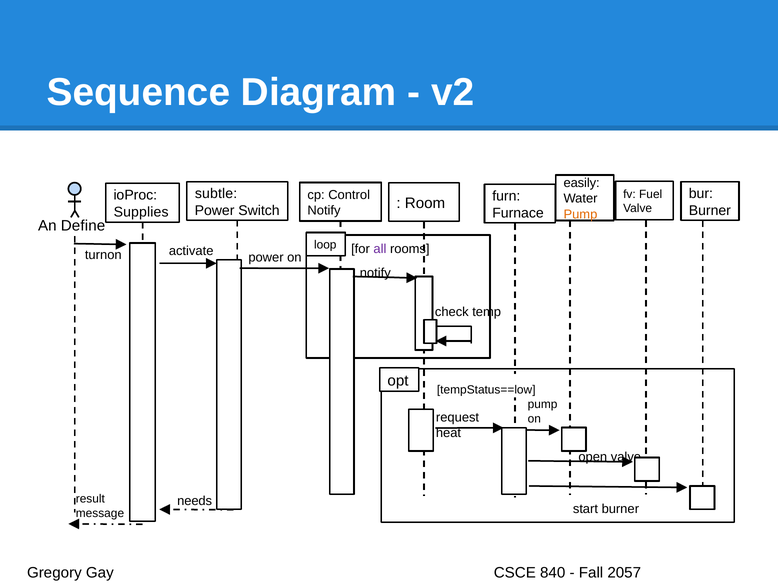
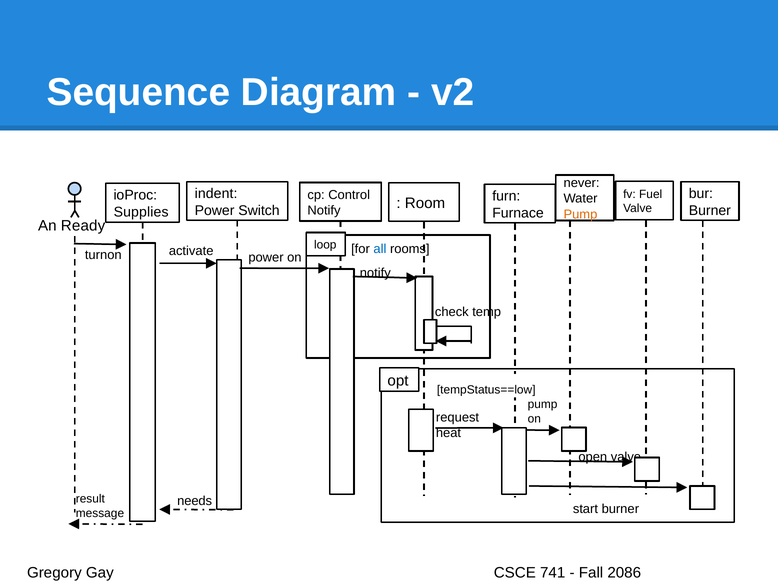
easily: easily -> never (582, 183)
subtle: subtle -> indent (216, 193)
Define: Define -> Ready (83, 226)
all colour: purple -> blue (380, 249)
840: 840 -> 741 (553, 572)
2057: 2057 -> 2086 (624, 572)
